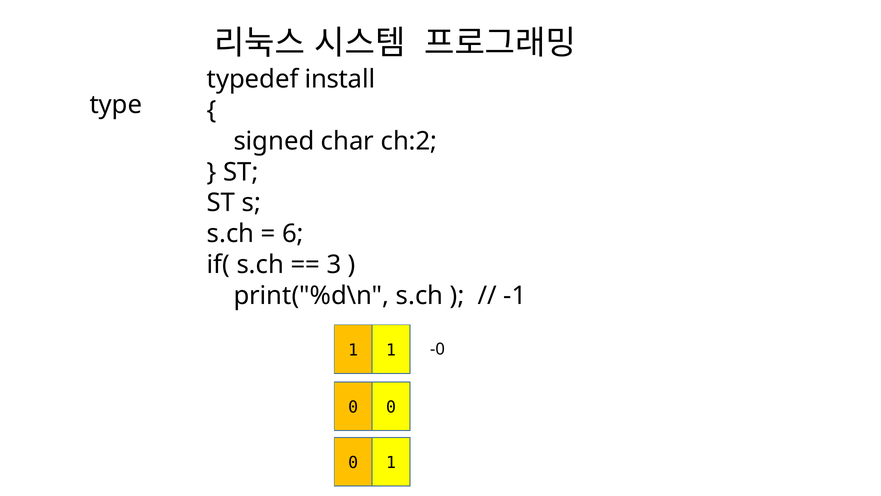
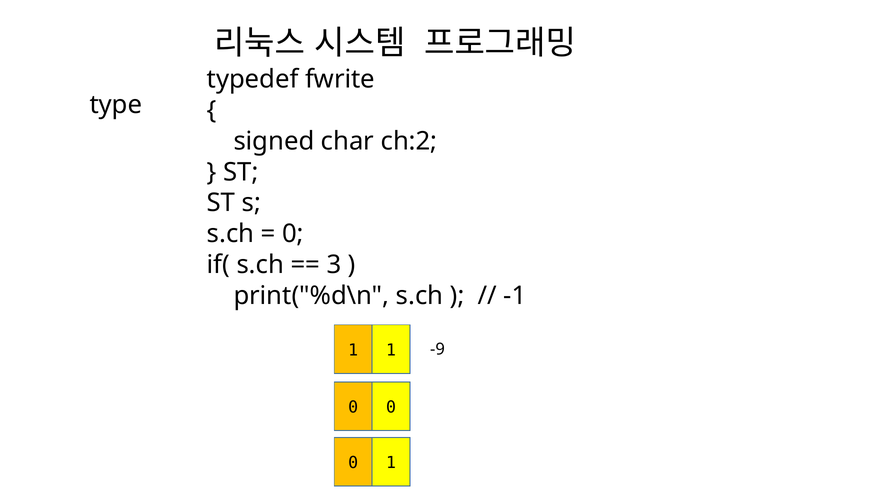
install: install -> fwrite (340, 79)
6: 6 -> 0 (293, 234)
-0: -0 -> -9 (437, 349)
